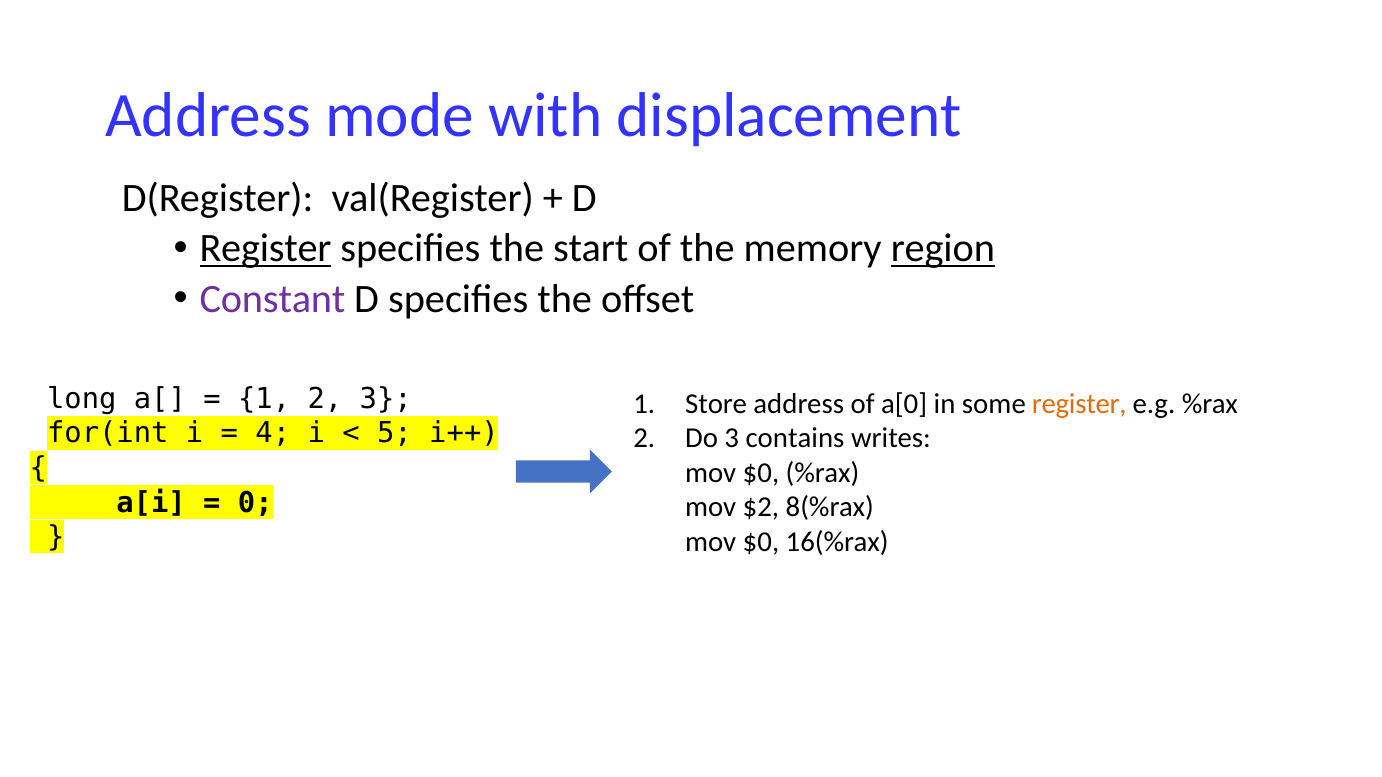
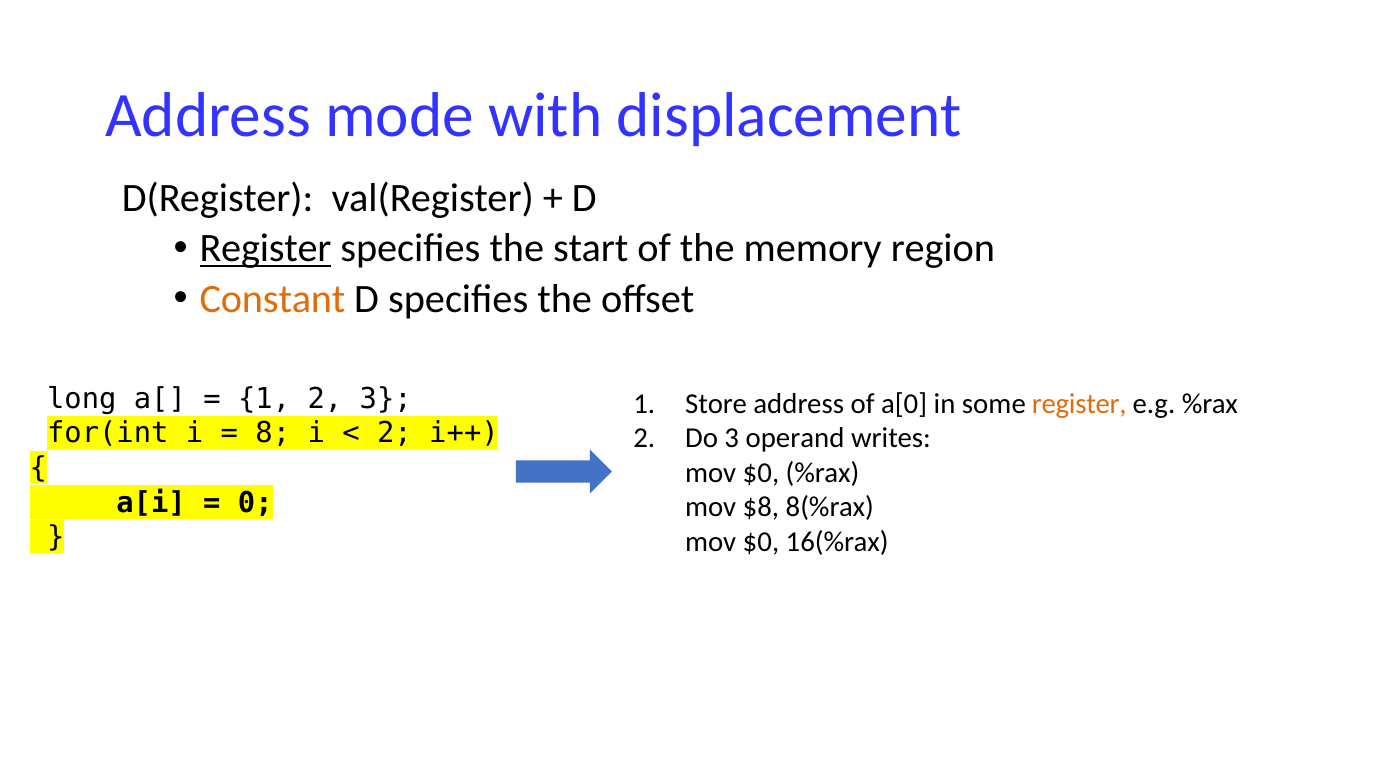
region underline: present -> none (943, 249)
Constant colour: purple -> orange (272, 299)
4: 4 -> 8 (273, 434)
5: 5 -> 2 (394, 434)
contains: contains -> operand (795, 438)
$2: $2 -> $8 (761, 507)
